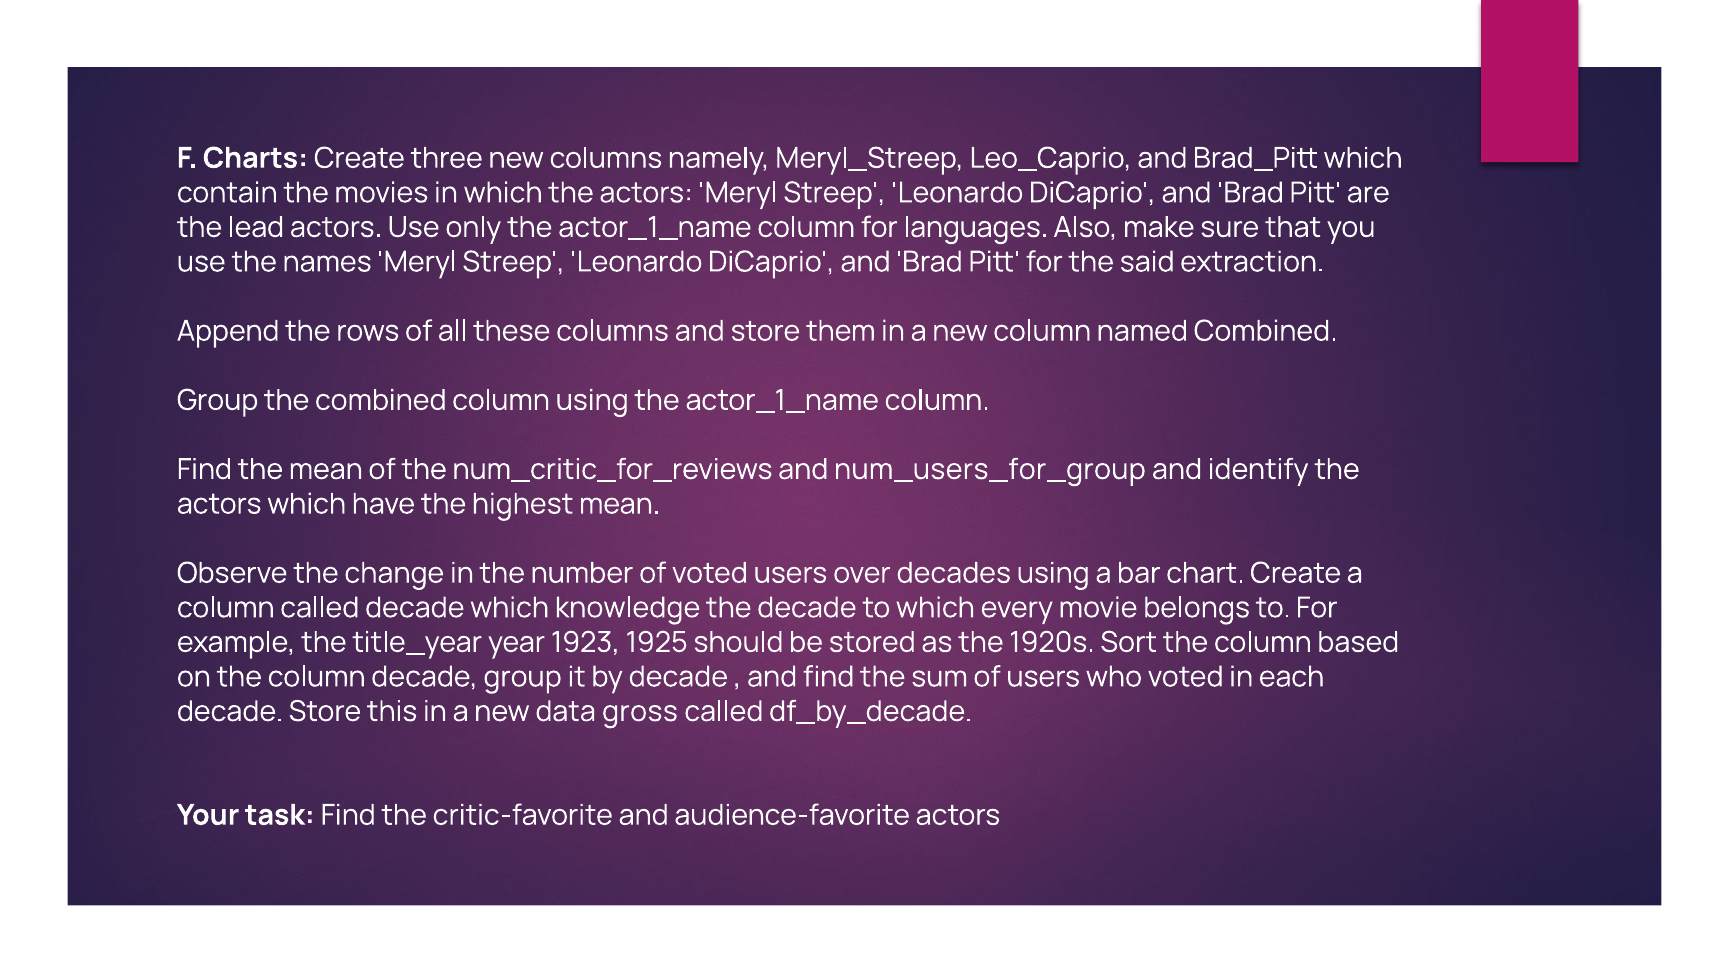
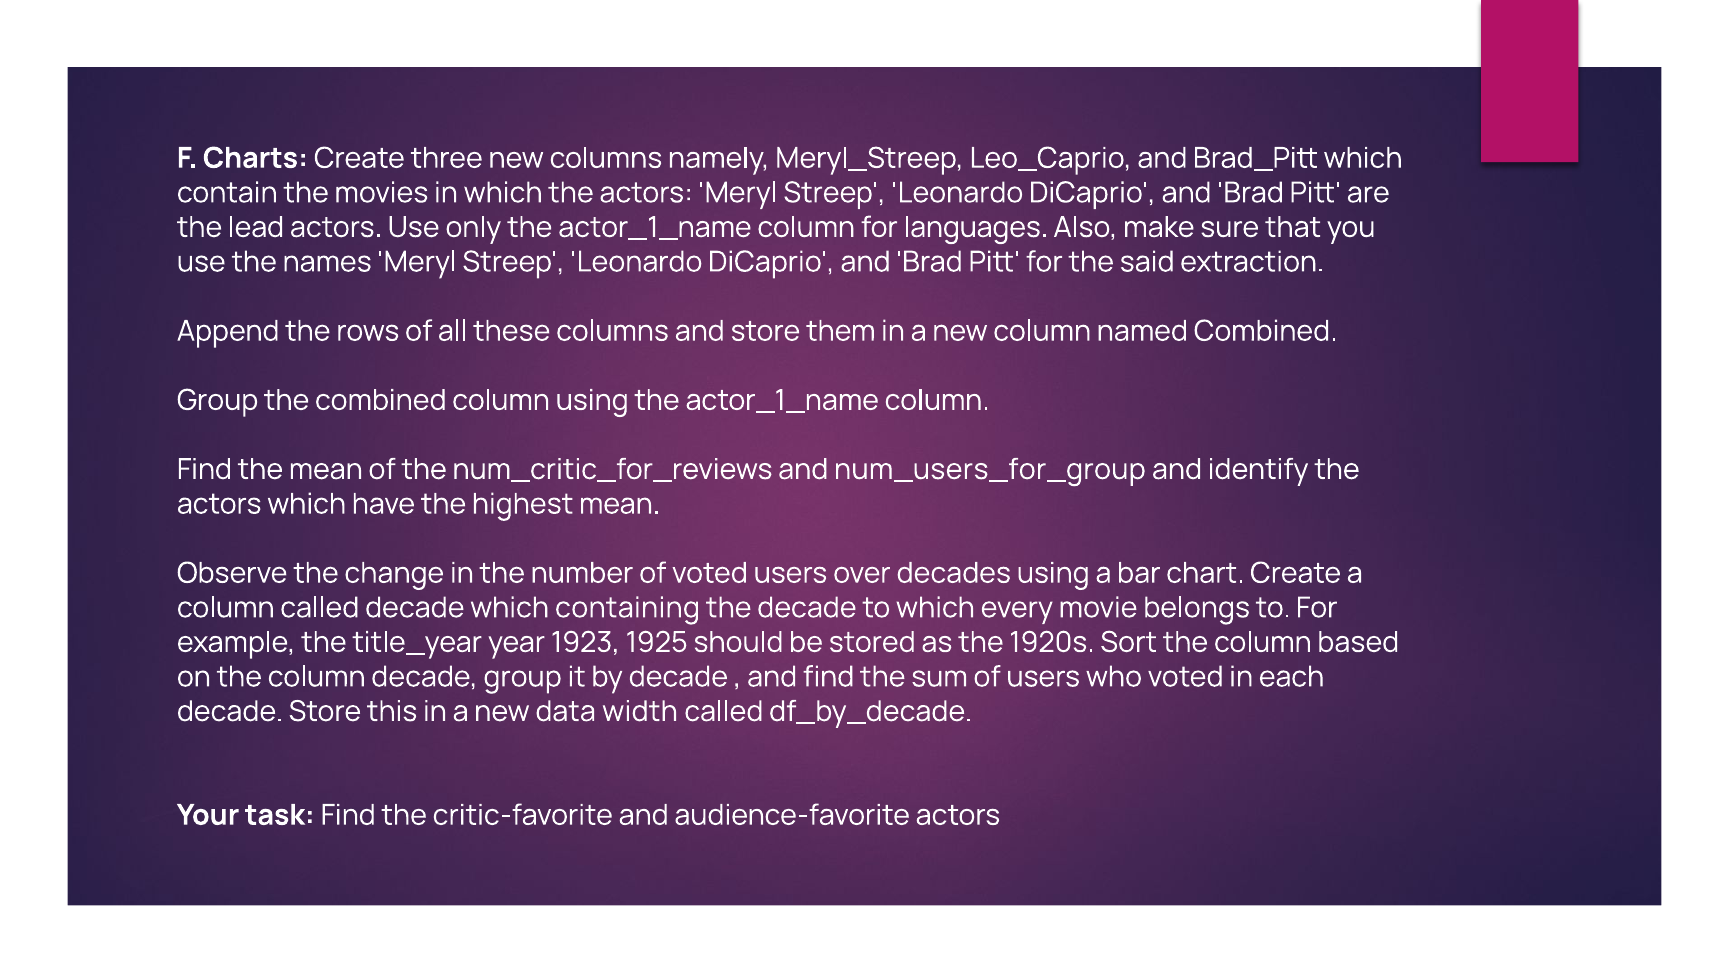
knowledge: knowledge -> containing (627, 608)
gross: gross -> width (640, 712)
